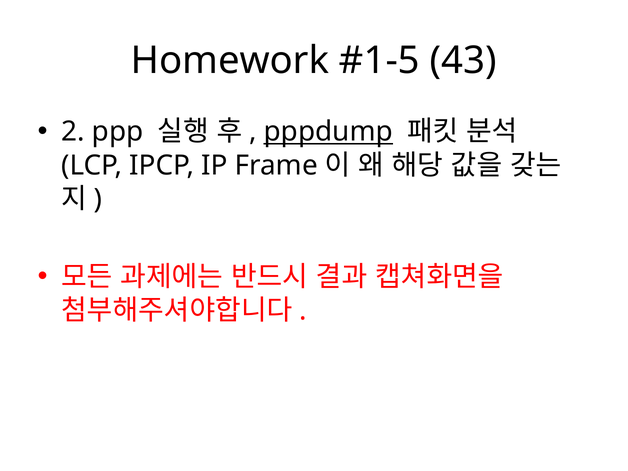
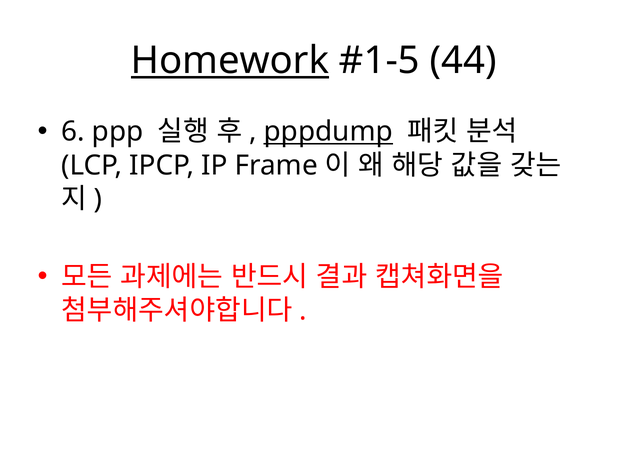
Homework underline: none -> present (230, 61)
43: 43 -> 44 (463, 61)
2: 2 -> 6 (73, 132)
